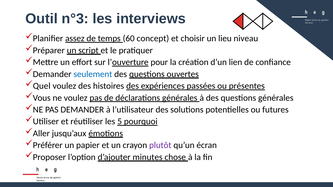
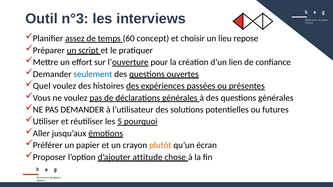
niveau: niveau -> repose (246, 39)
plutôt colour: purple -> orange (160, 145)
minutes: minutes -> attitude (148, 157)
